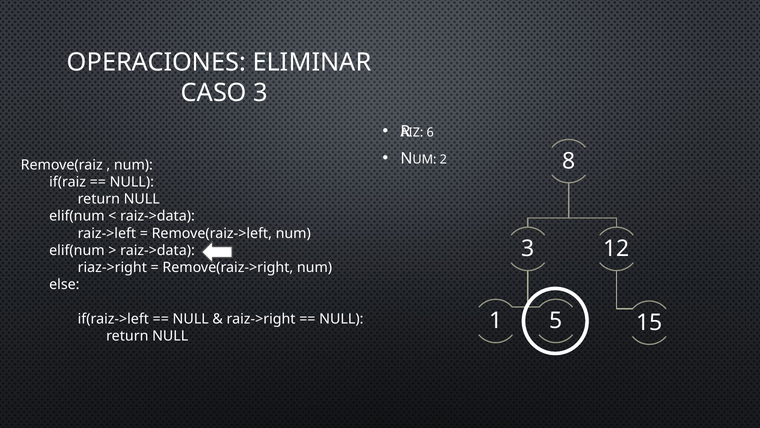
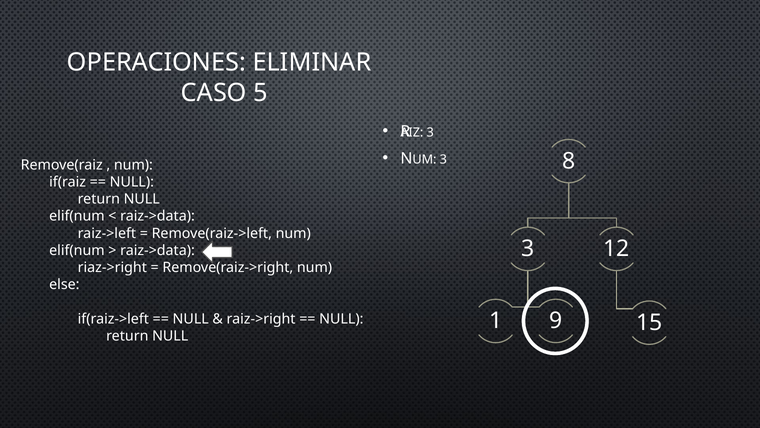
CASO 3: 3 -> 5 (261, 93)
6: 6 -> 3 (430, 132)
2: 2 -> 3 (443, 159)
5: 5 -> 9 (556, 320)
